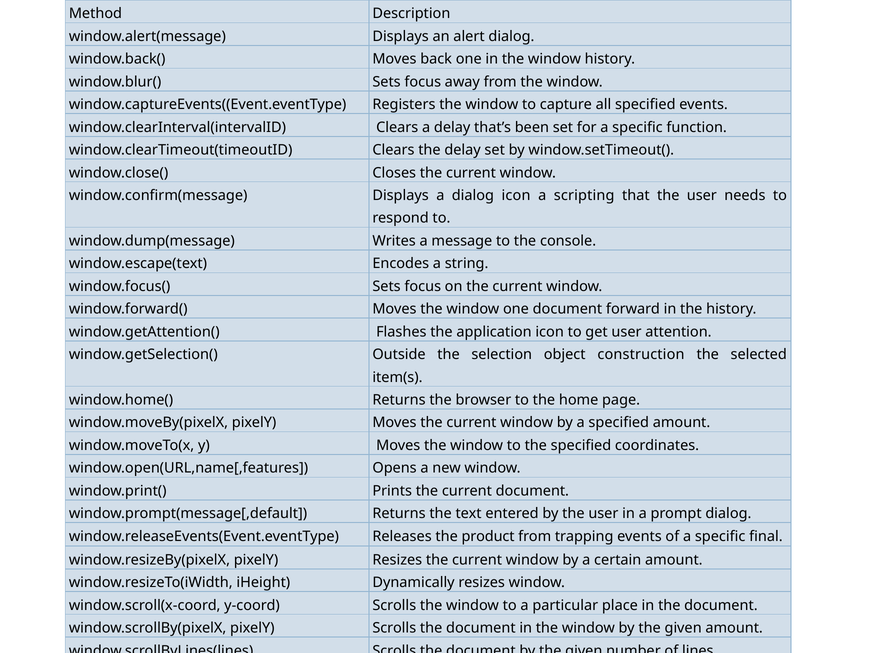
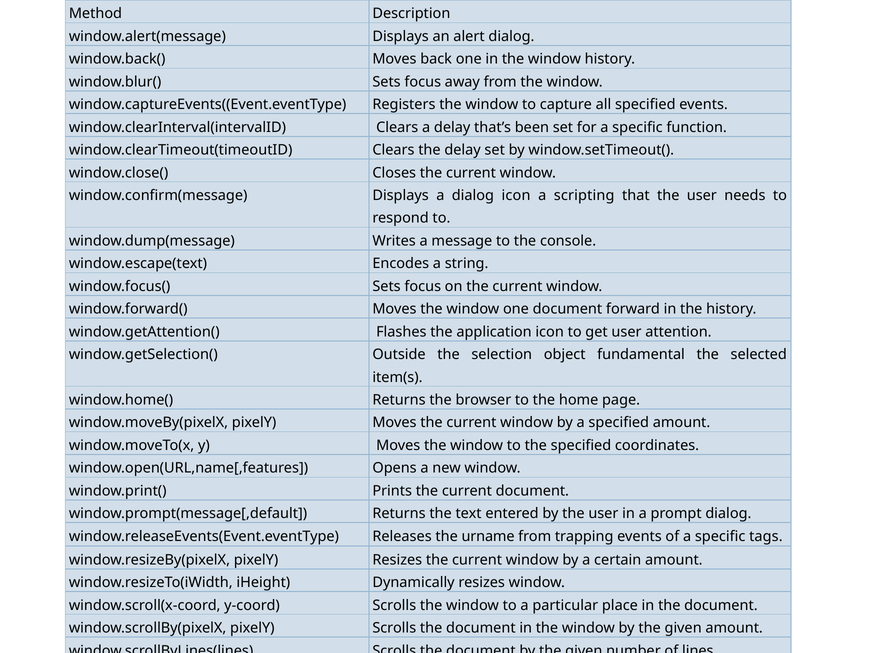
construction: construction -> fundamental (641, 355)
product: product -> urname (488, 537)
final: final -> tags (766, 537)
